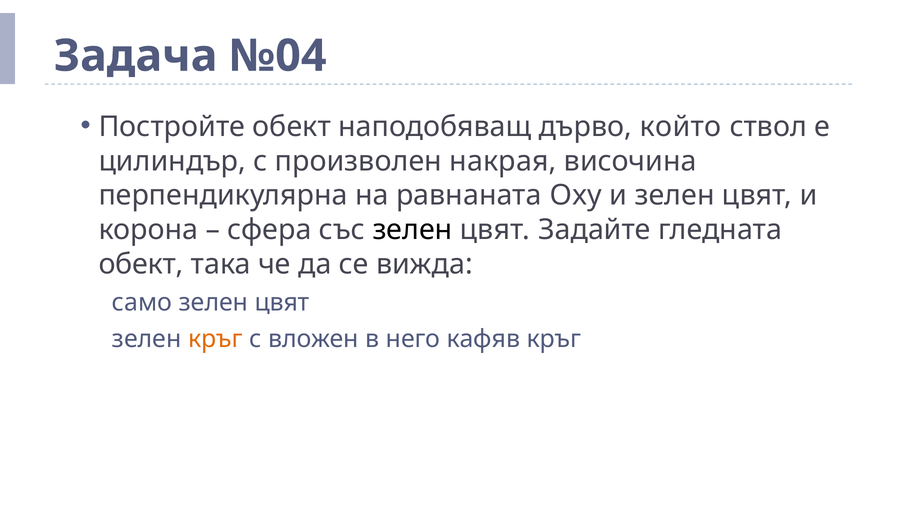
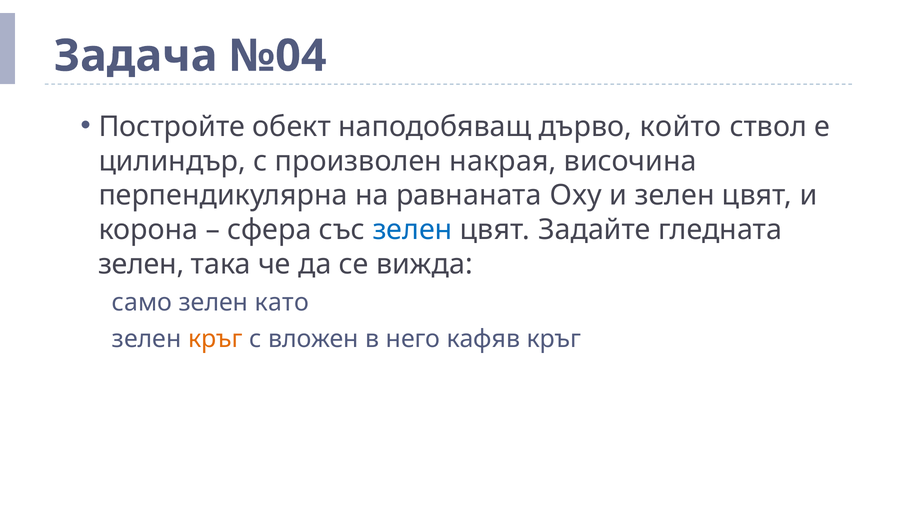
зелен colour: black -> blue (412, 230)
обект: обект -> зелен (141, 264)
само зелен цвят: цвят -> като (282, 302)
